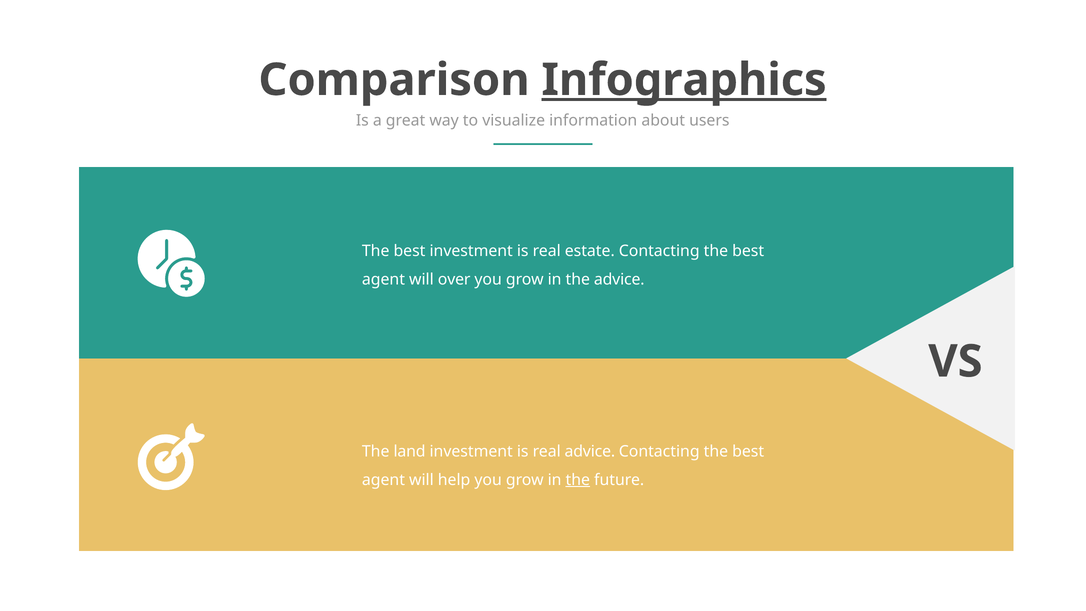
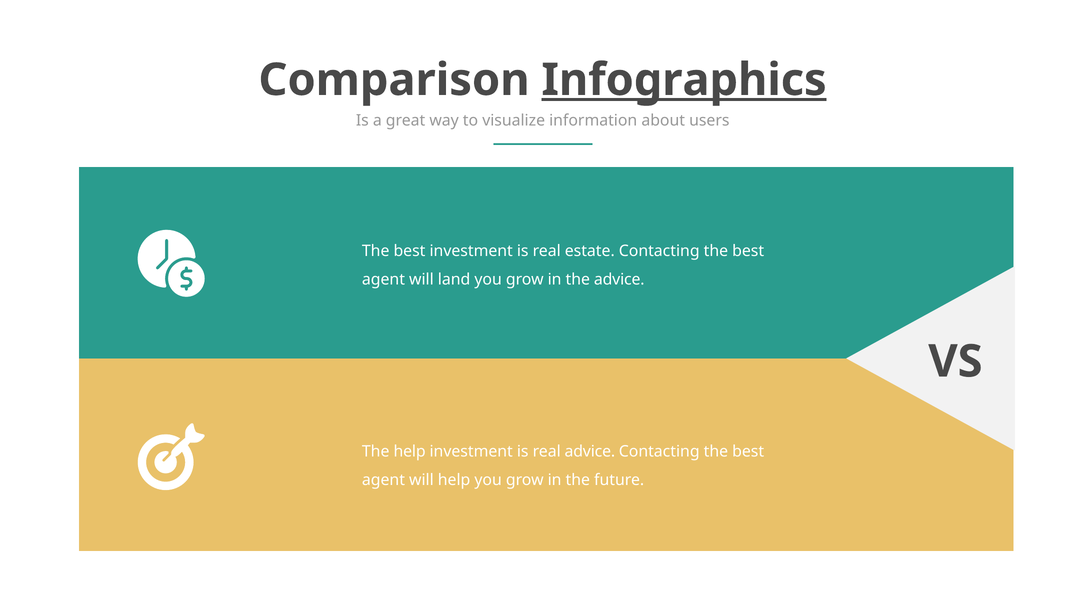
over: over -> land (454, 279)
The land: land -> help (410, 451)
the underline: present -> none (578, 480)
